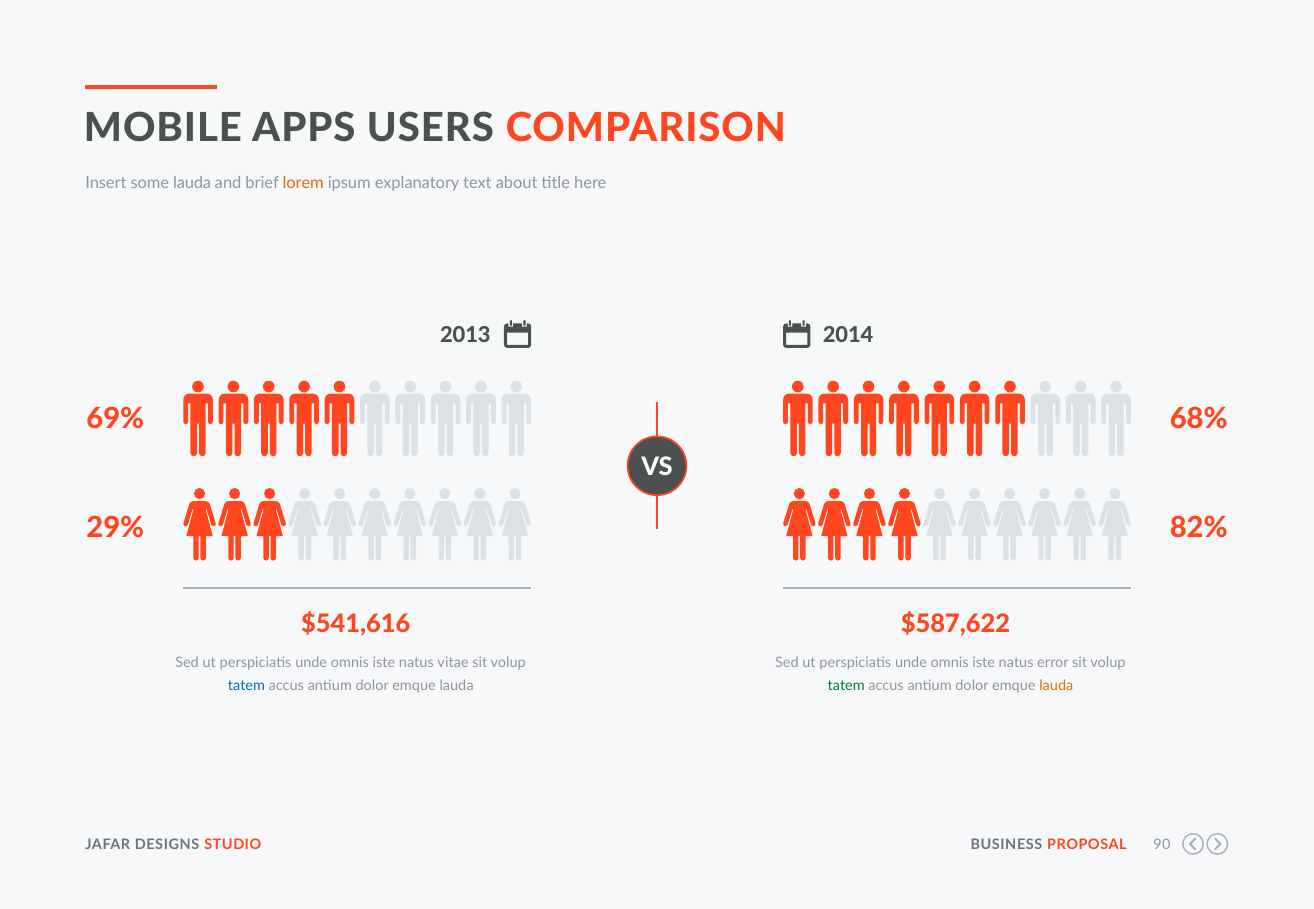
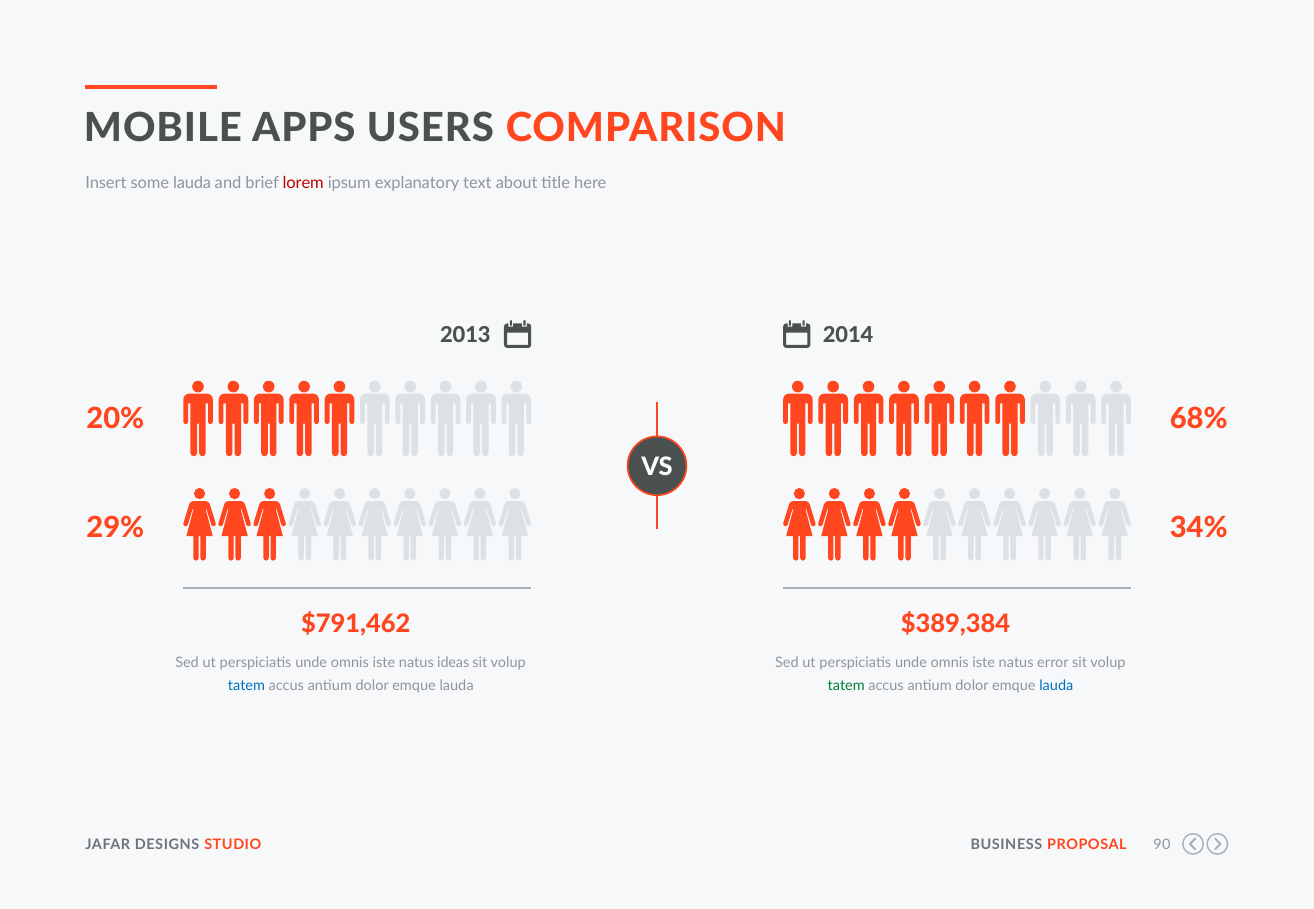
lorem colour: orange -> red (303, 183)
69%: 69% -> 20% (115, 419)
82%: 82% -> 34% (1199, 528)
$541,616: $541,616 -> $791,462 (356, 624)
$587,622: $587,622 -> $389,384 (956, 624)
vitae: vitae -> ideas (453, 663)
lauda colour: orange -> blue (1056, 687)
